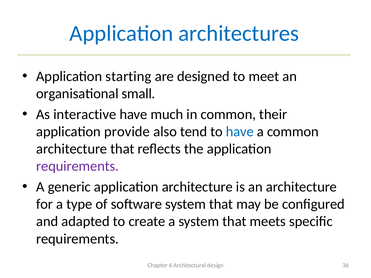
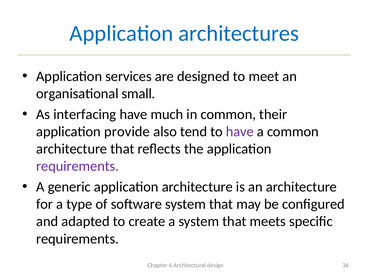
starting: starting -> services (129, 76)
interactive: interactive -> interfacing (85, 114)
have colour: blue -> purple (240, 132)
